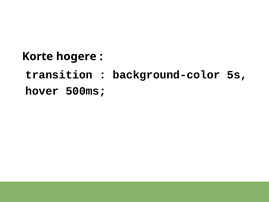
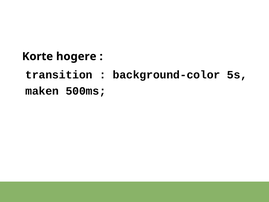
hover: hover -> maken (42, 91)
